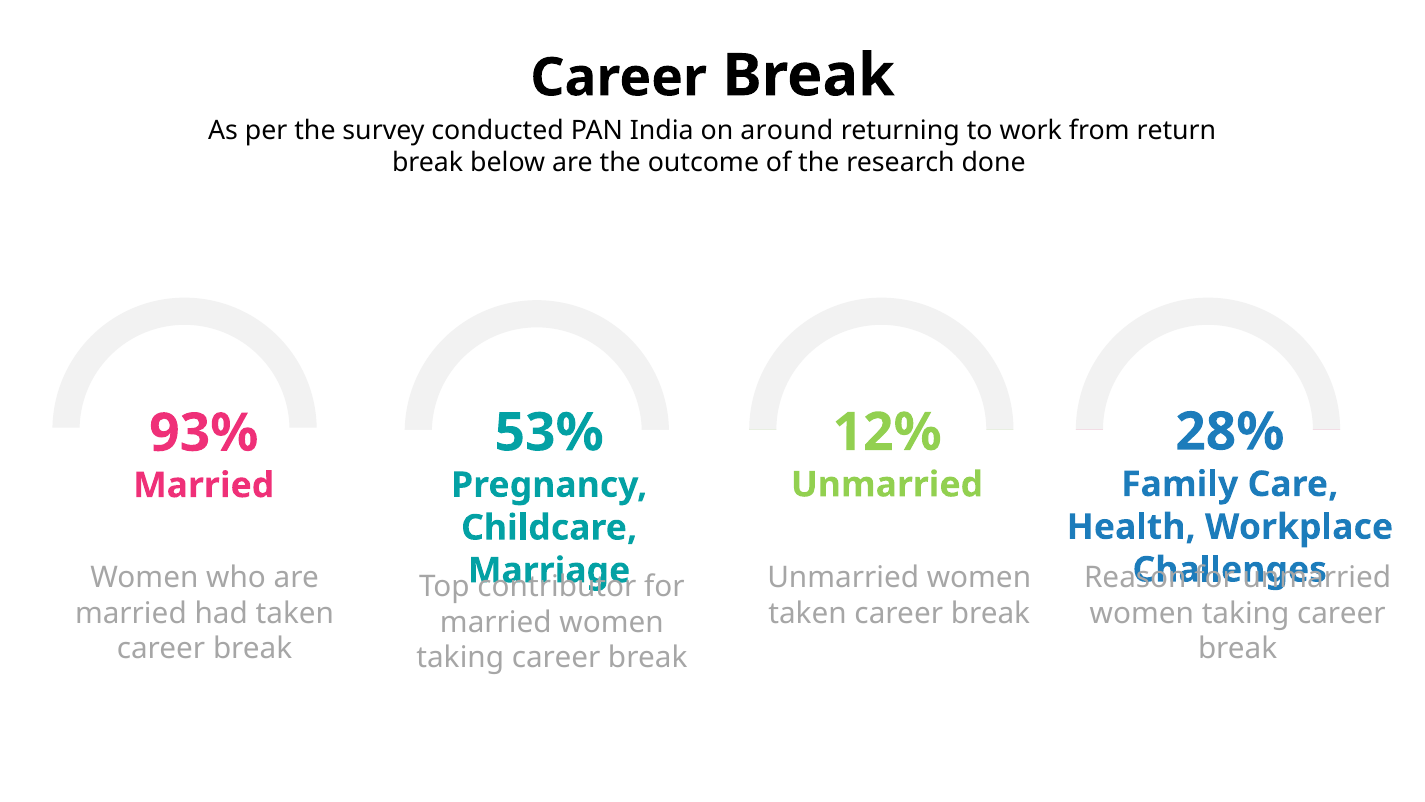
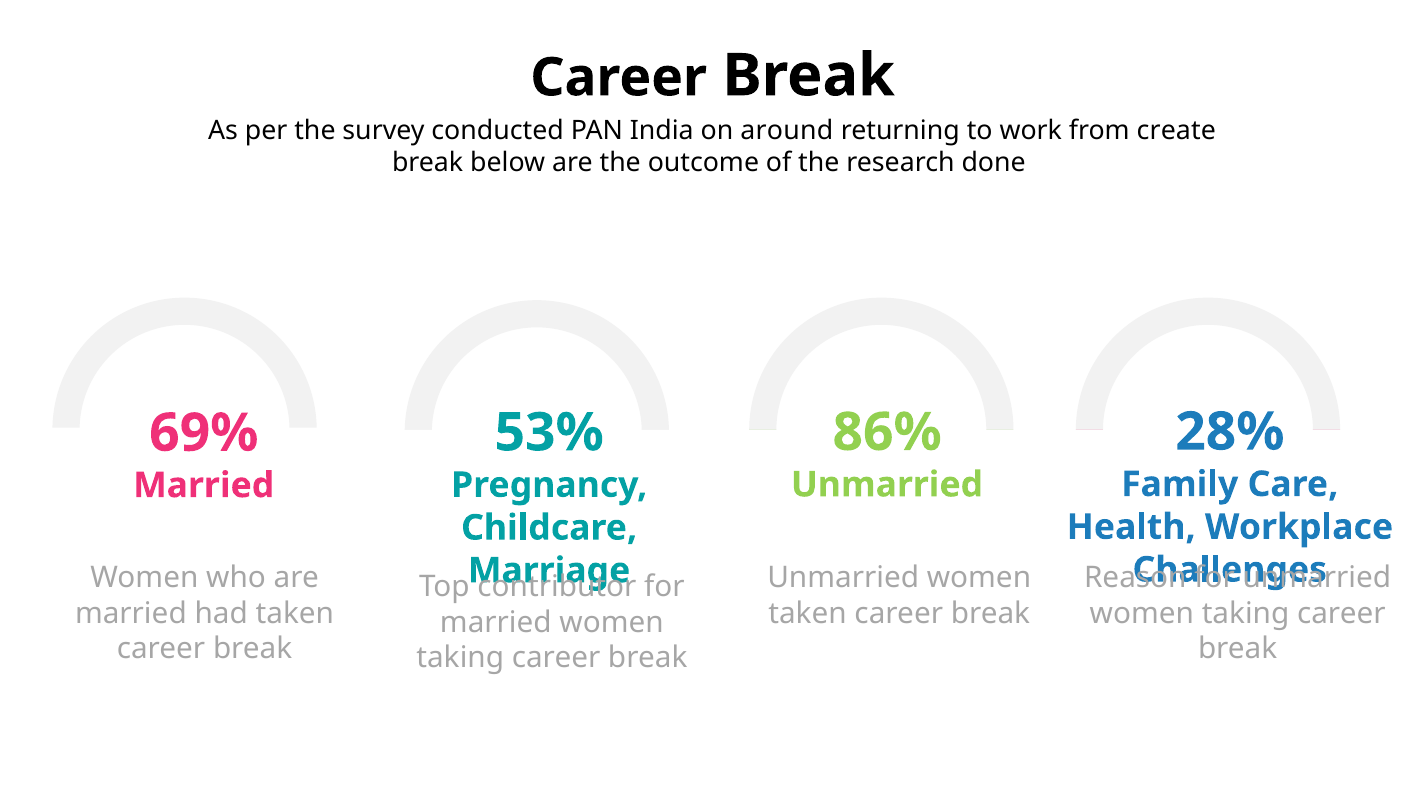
return: return -> create (1176, 131)
12%: 12% -> 86% (887, 432)
93%: 93% -> 69% (204, 433)
